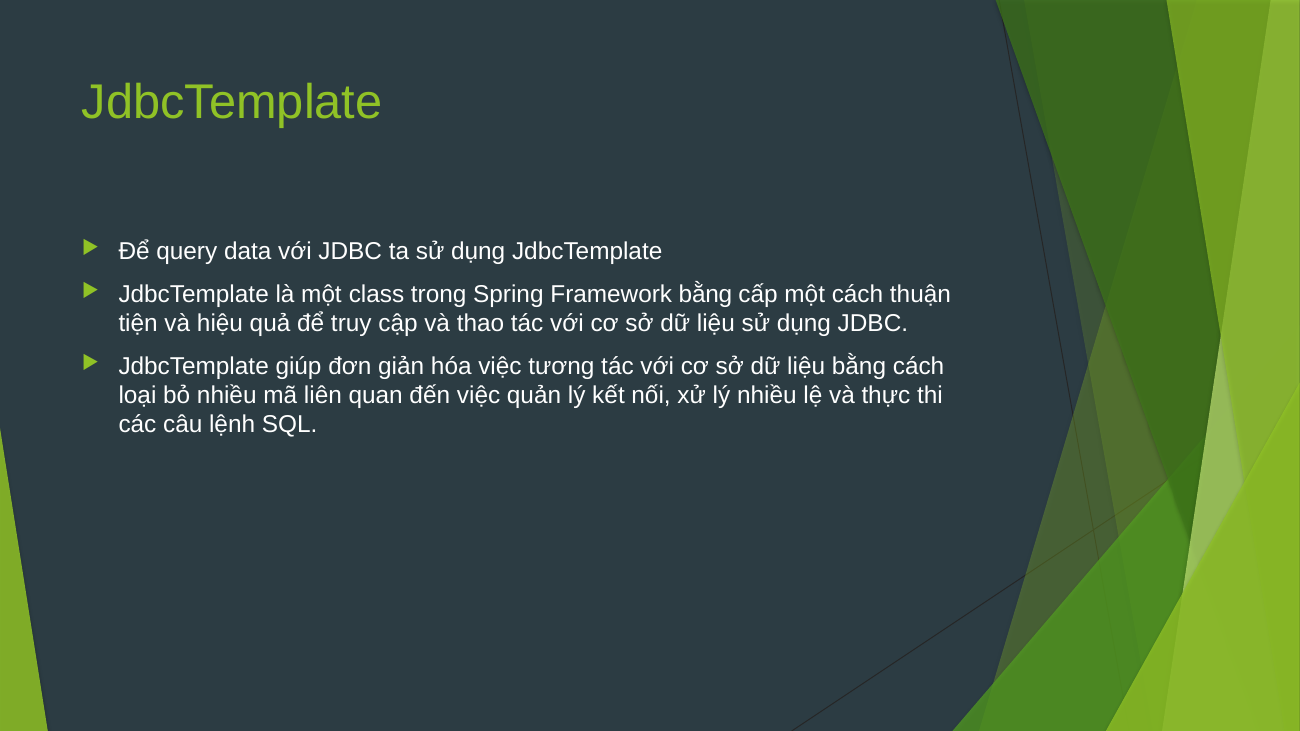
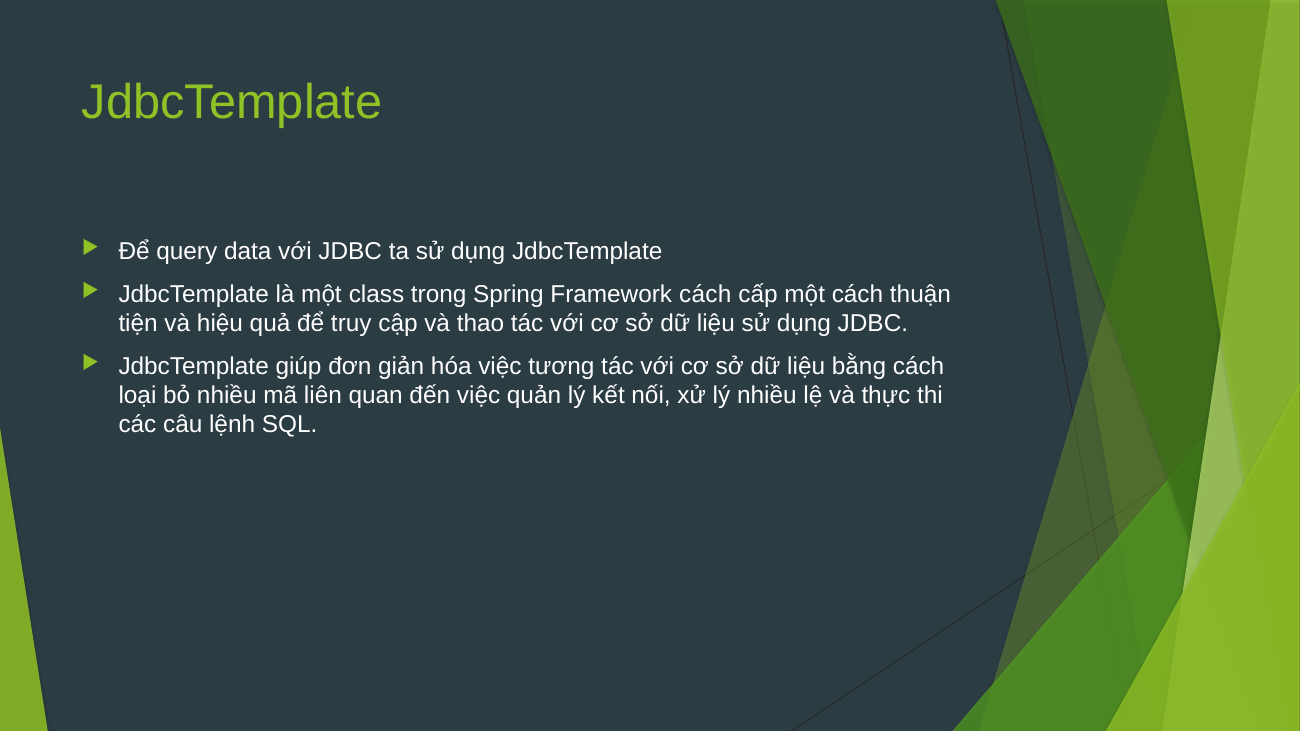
Framework bằng: bằng -> cách (705, 294)
